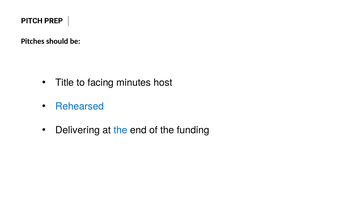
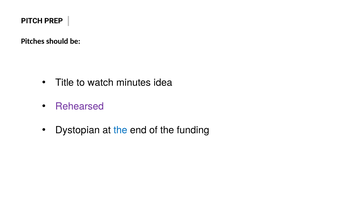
facing: facing -> watch (101, 83)
host: host -> idea (163, 83)
Rehearsed colour: blue -> purple (80, 106)
Delivering: Delivering -> Dystopian (78, 130)
